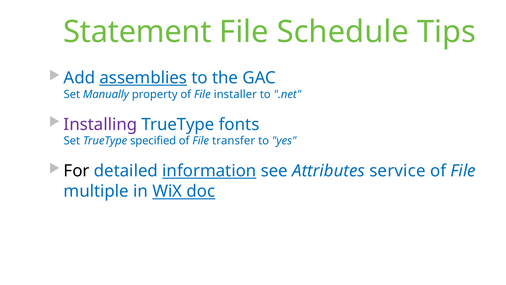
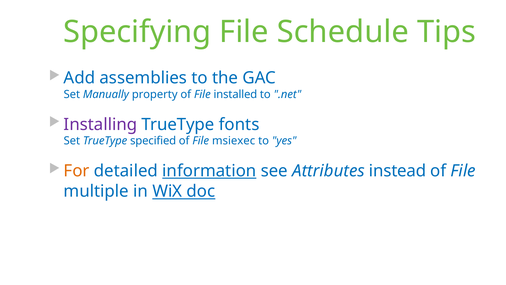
Statement: Statement -> Specifying (137, 32)
assemblies underline: present -> none (143, 78)
installer: installer -> installed (235, 94)
transfer: transfer -> msiexec (234, 141)
For colour: black -> orange (77, 171)
service: service -> instead (398, 171)
